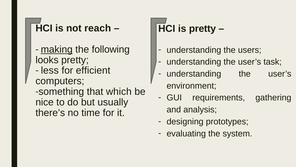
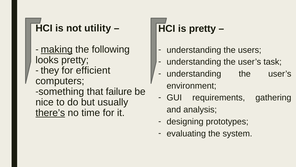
reach: reach -> utility (98, 28)
less: less -> they (50, 70)
which: which -> failure (119, 91)
there’s underline: none -> present (50, 112)
